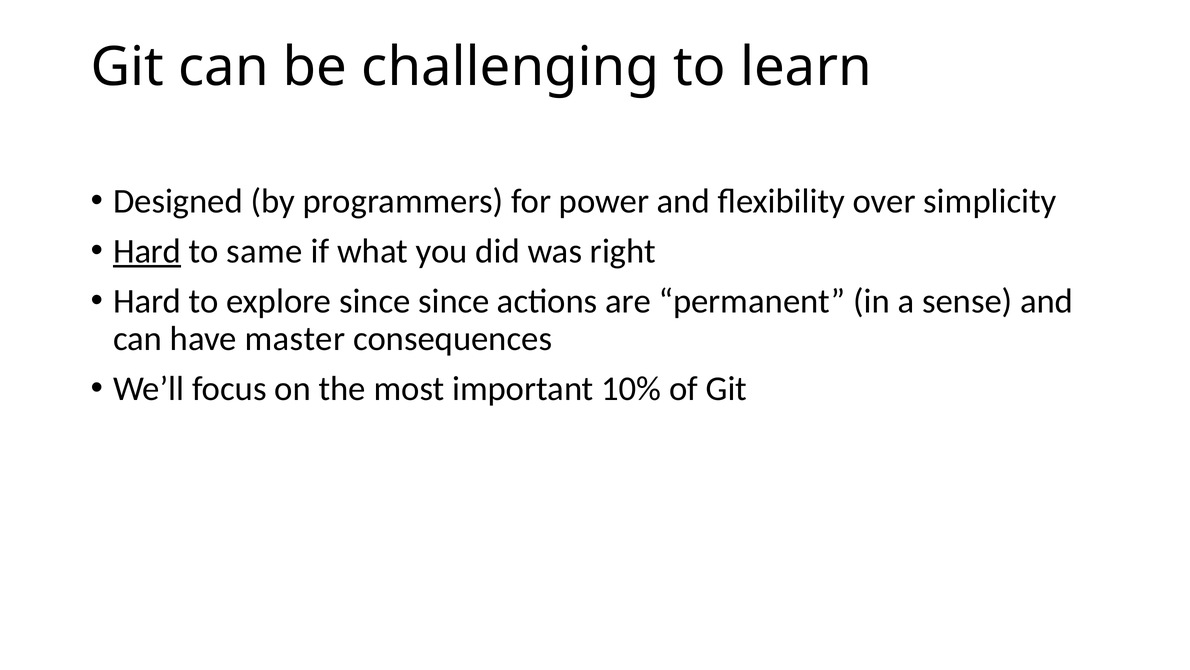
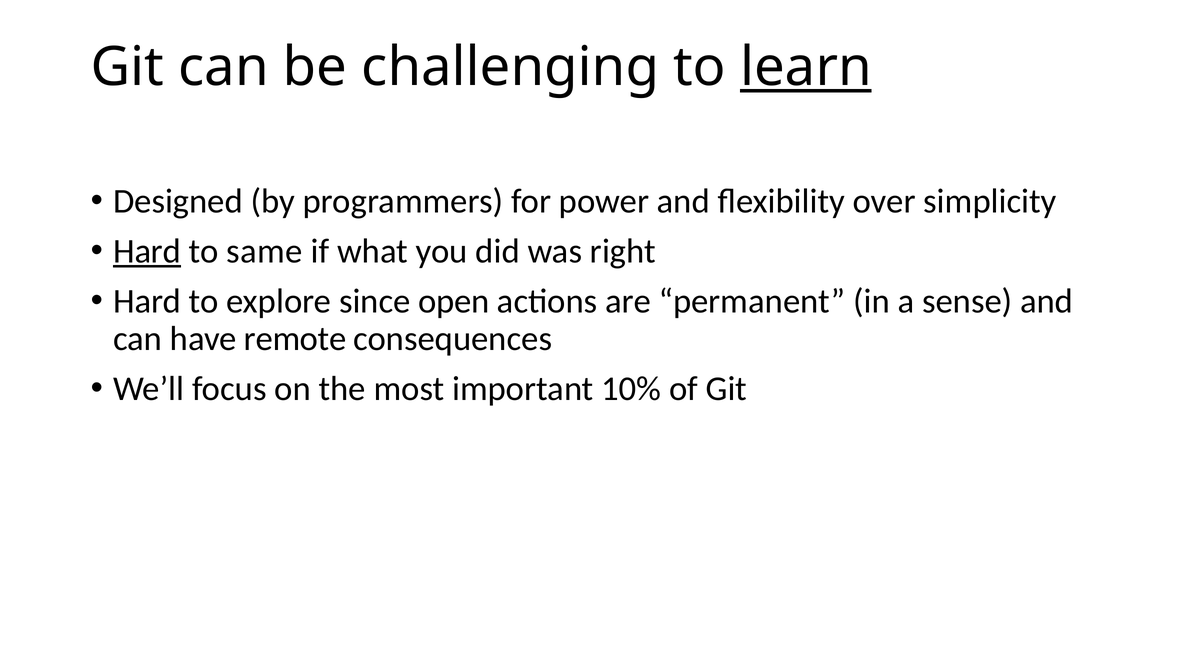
learn underline: none -> present (806, 67)
since since: since -> open (454, 301)
master: master -> remote (295, 338)
